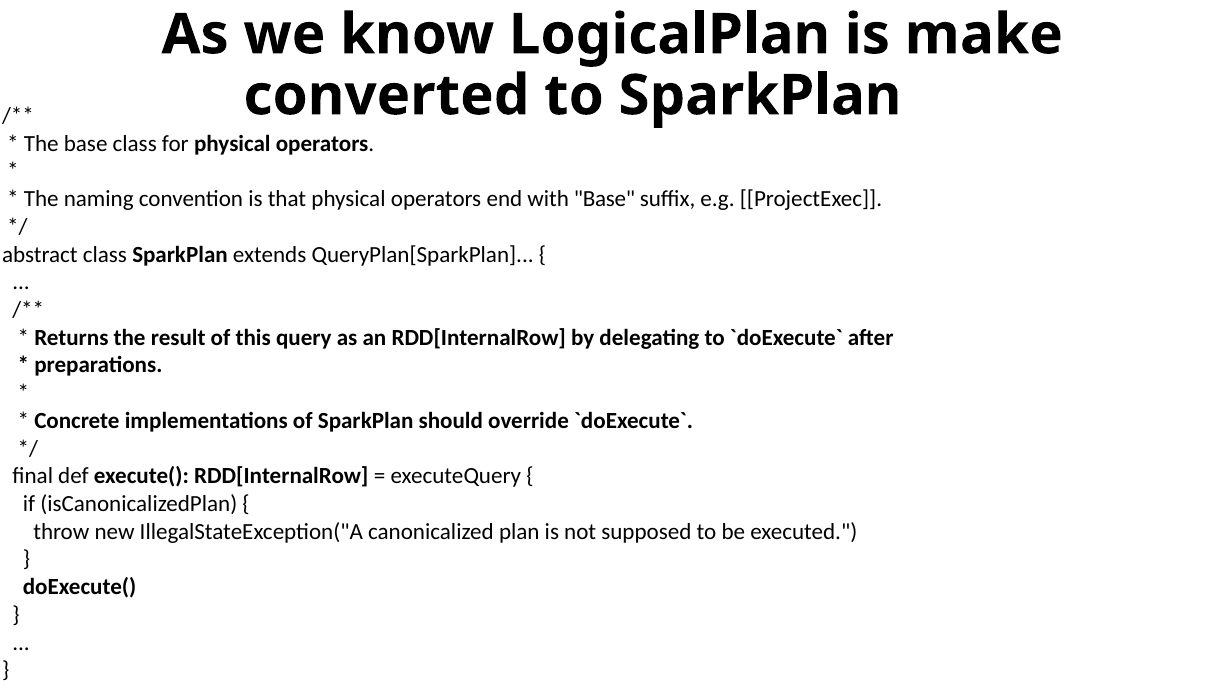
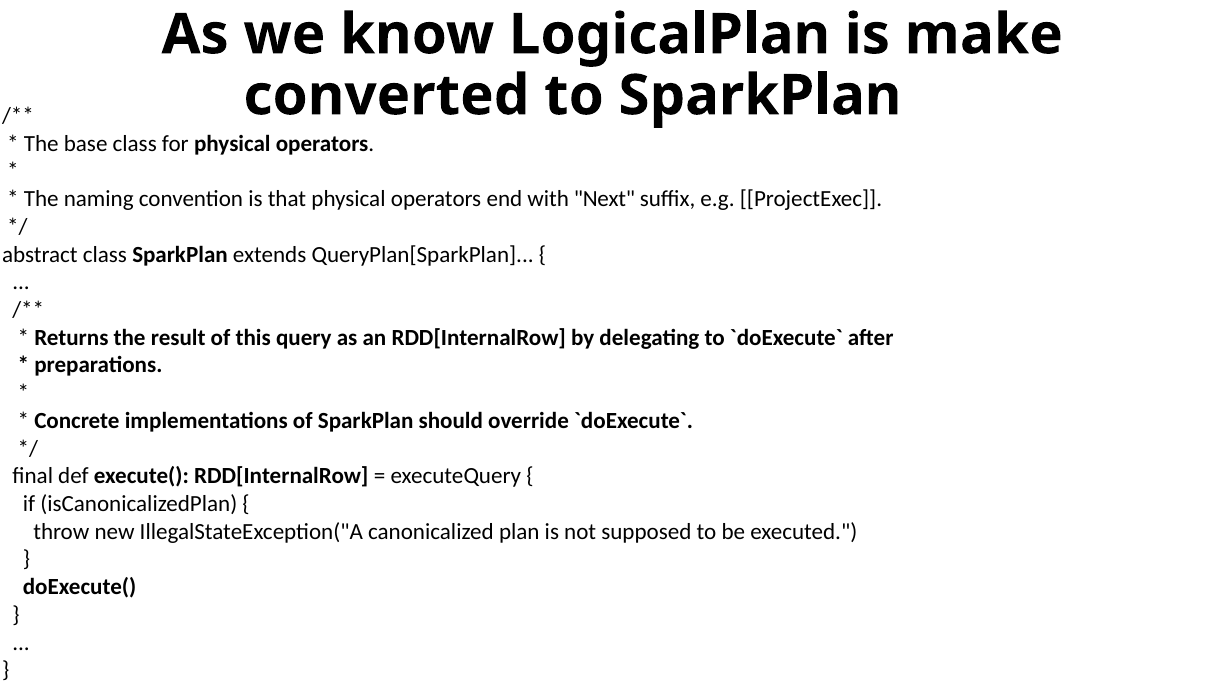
with Base: Base -> Next (605, 199)
